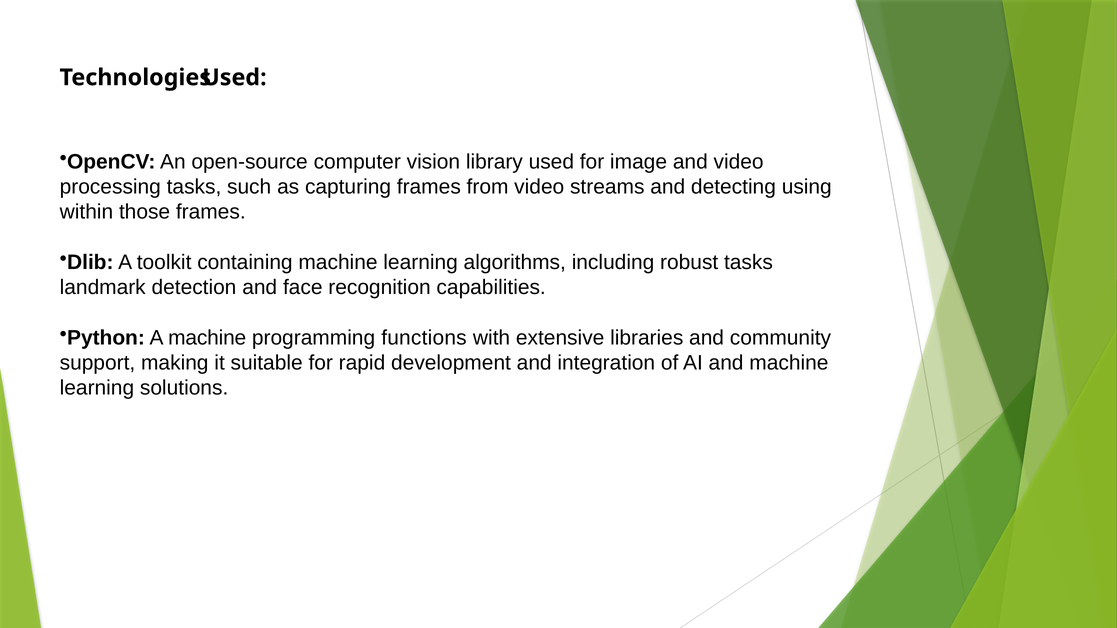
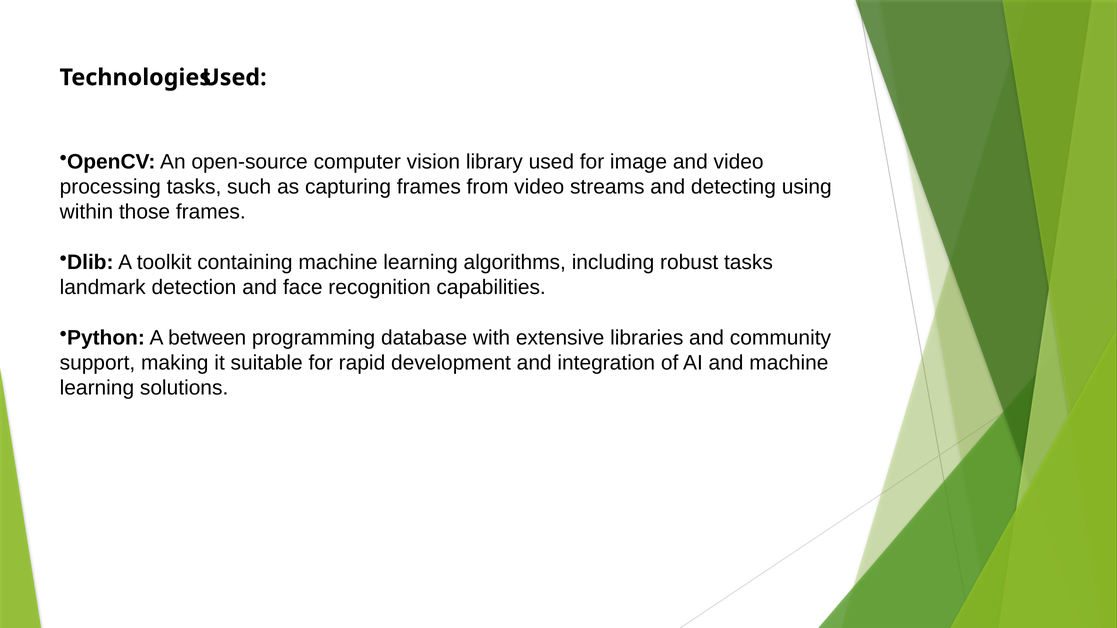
A machine: machine -> between (207, 338)
functions: functions -> database (424, 338)
